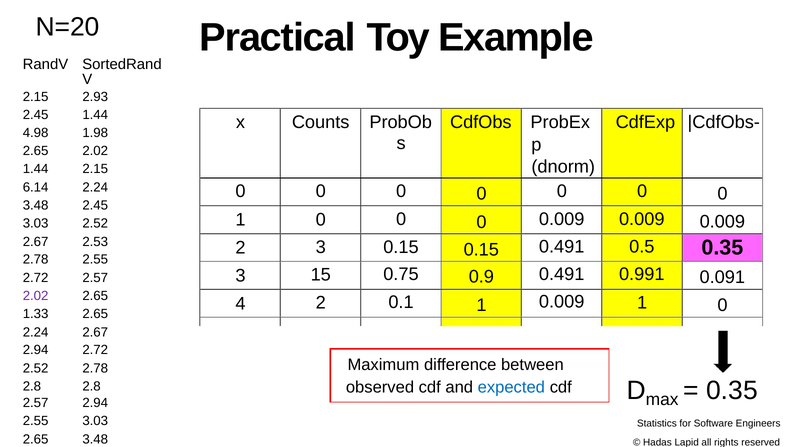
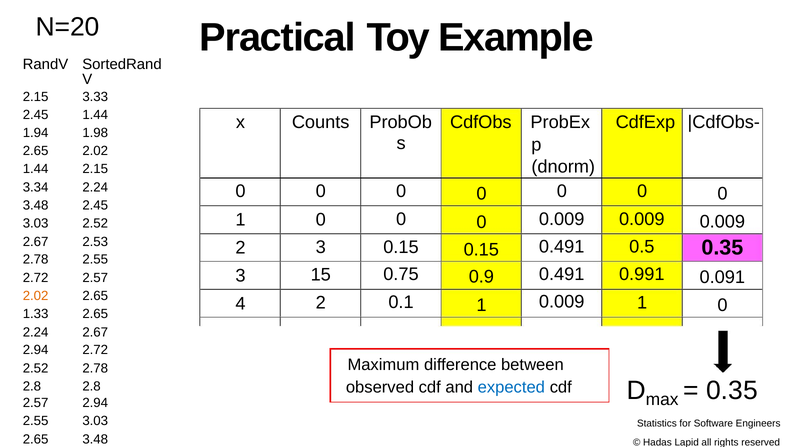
2.93: 2.93 -> 3.33 (95, 97)
4.98: 4.98 -> 1.94 (36, 133)
6.14: 6.14 -> 3.34 (36, 187)
2.02 colour: purple -> orange (36, 296)
